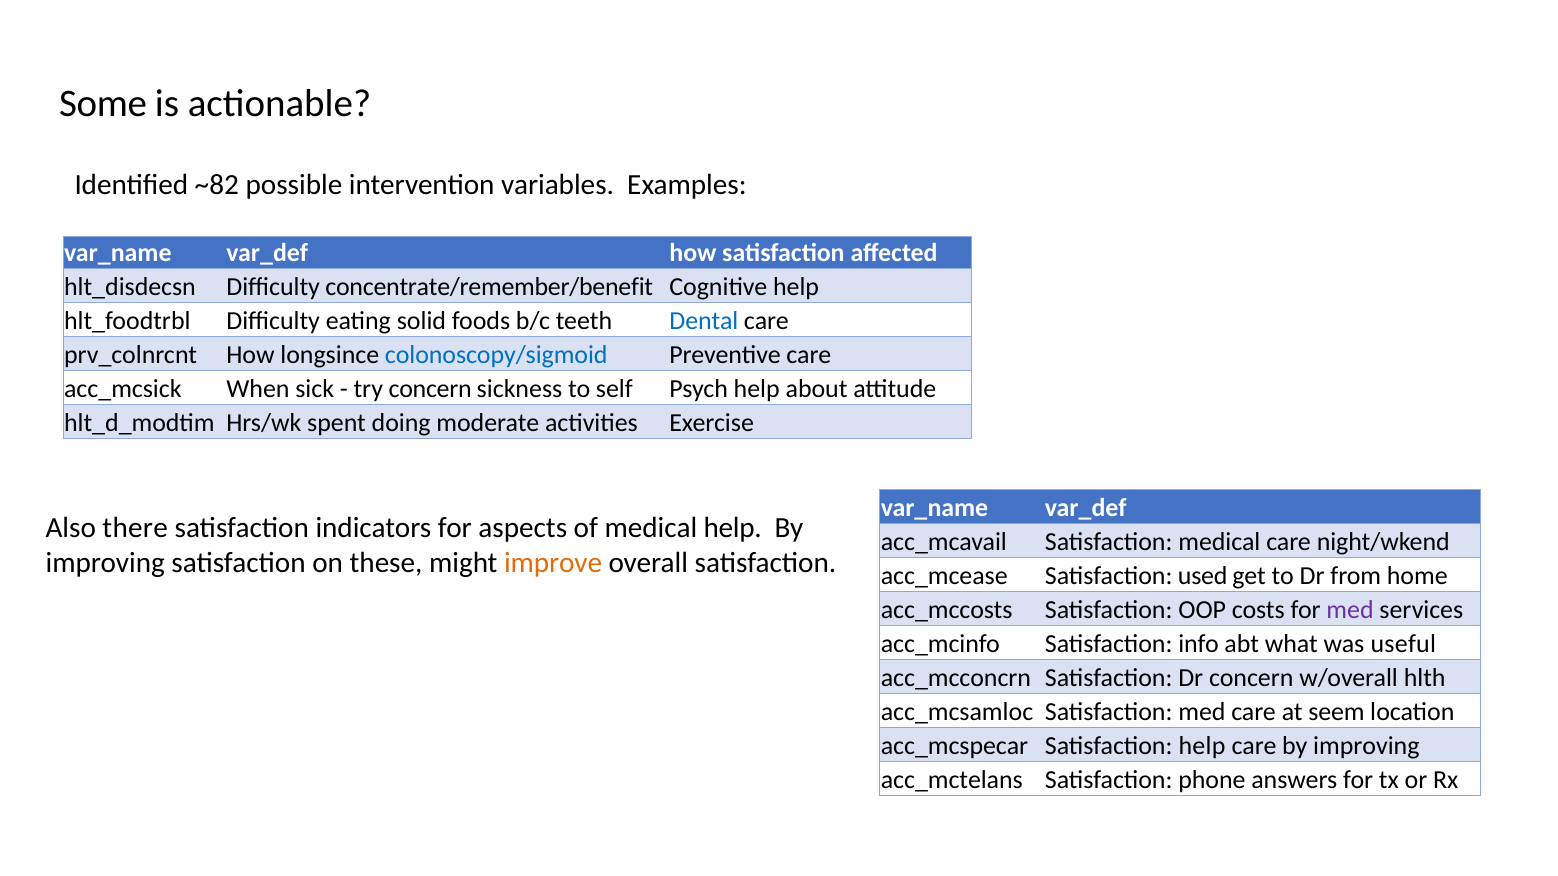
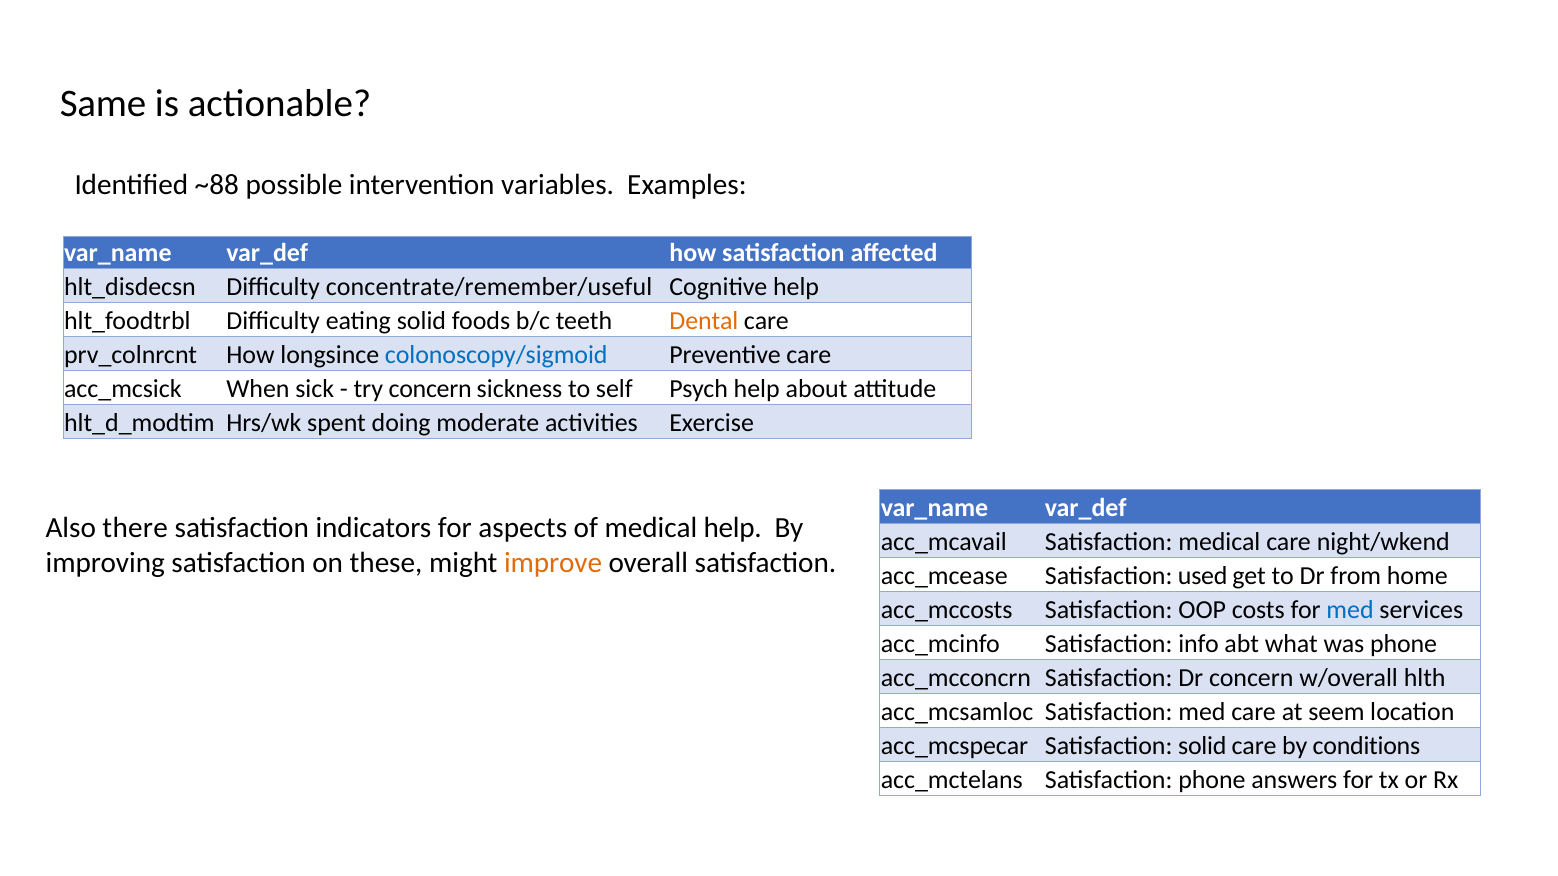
Some: Some -> Same (103, 104)
~82: ~82 -> ~88 (217, 185)
concentrate/remember/benefit: concentrate/remember/benefit -> concentrate/remember/useful (489, 287)
Dental colour: blue -> orange (704, 321)
med colour: purple -> blue (1350, 610)
was useful: useful -> phone (1404, 644)
Satisfaction help: help -> solid (1202, 746)
care by improving: improving -> conditions (1366, 746)
